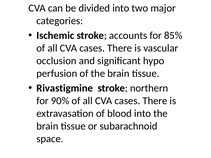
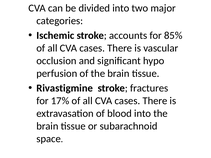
northern: northern -> fractures (149, 88)
90%: 90% -> 17% (60, 101)
